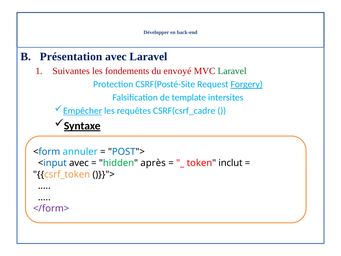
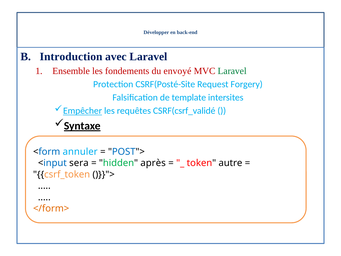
Présentation: Présentation -> Introduction (71, 57)
Suivantes: Suivantes -> Ensemble (71, 71)
Forgery underline: present -> none (247, 84)
CSRF(csrf_cadre: CSRF(csrf_cadre -> CSRF(csrf_validé (184, 111)
<input avec: avec -> sera (79, 163)
inclut: inclut -> autre (230, 163)
</form> colour: purple -> orange (51, 208)
